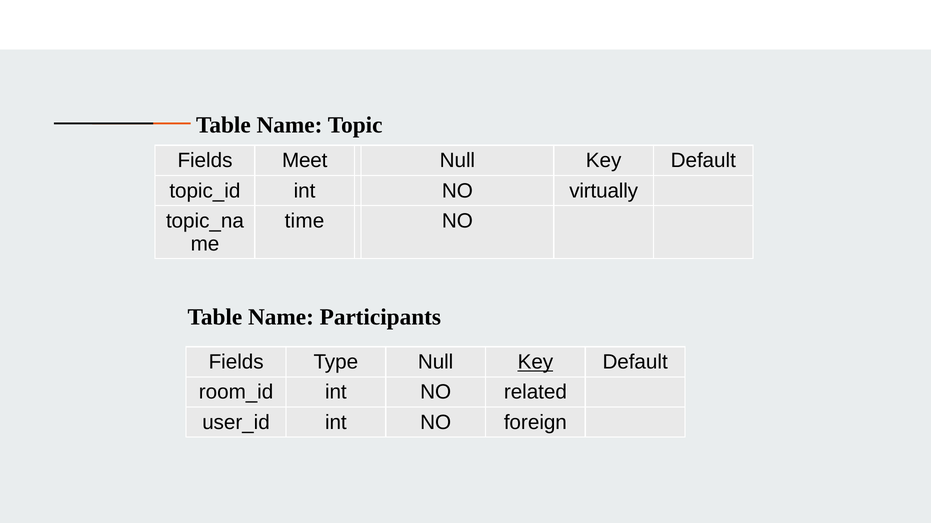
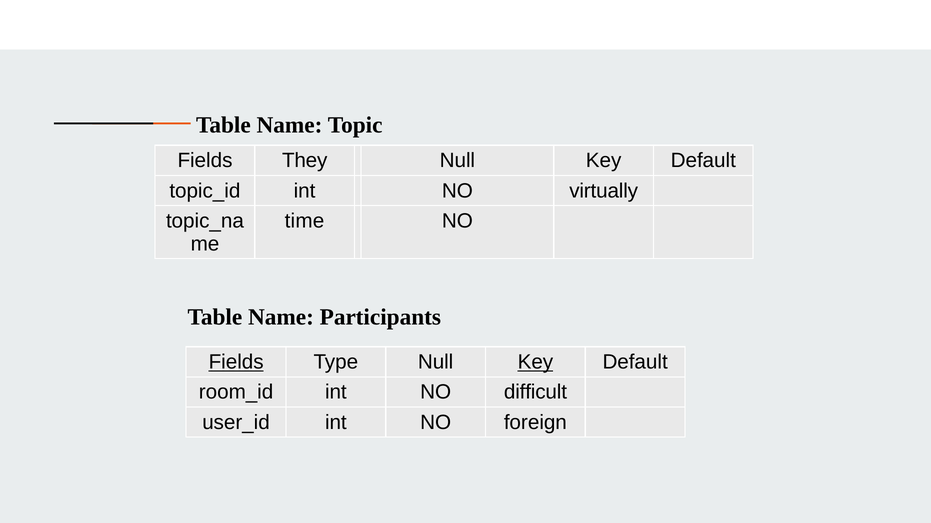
Meet: Meet -> They (305, 161)
Fields underline: none -> present (236, 363)
related: related -> difficult (535, 393)
